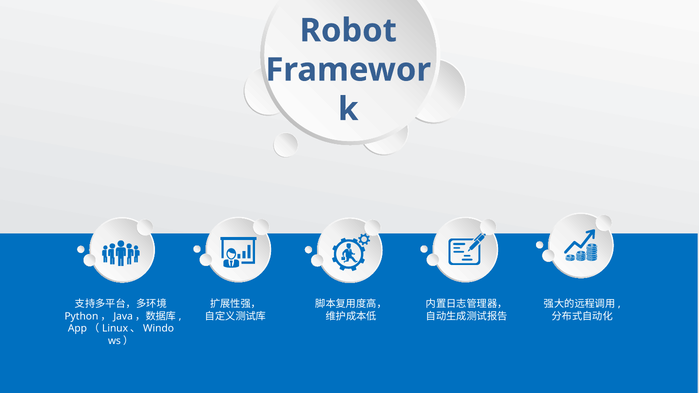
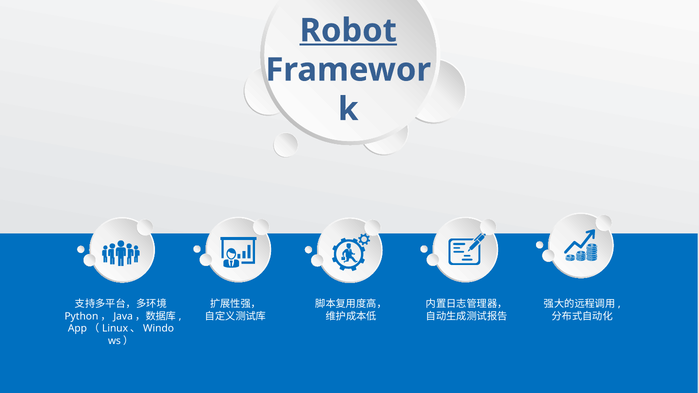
Robot underline: none -> present (348, 31)
